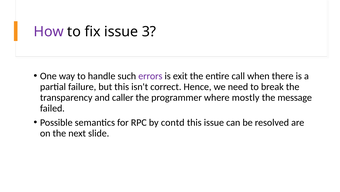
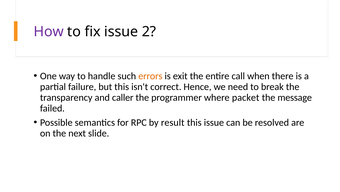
3: 3 -> 2 (149, 32)
errors colour: purple -> orange (150, 76)
mostly: mostly -> packet (246, 97)
contd: contd -> result (173, 122)
